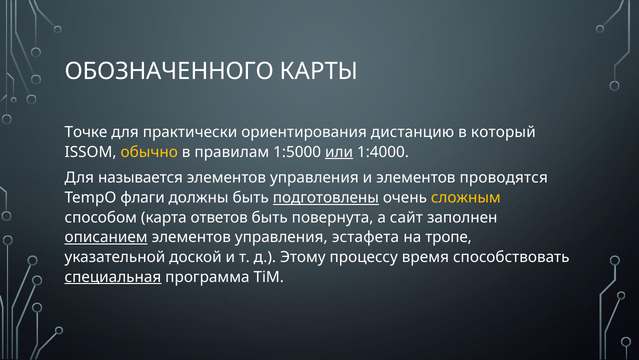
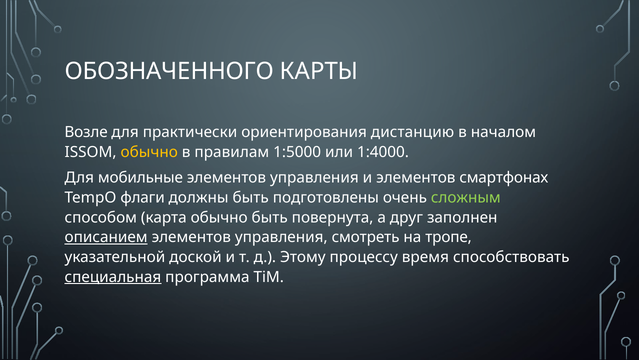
Точке: Точке -> Возле (86, 132)
который: который -> началом (503, 132)
или underline: present -> none (339, 152)
называется: называется -> мобильные (140, 178)
проводятся: проводятся -> смартфонах (504, 178)
подготовлены underline: present -> none (326, 197)
сложным colour: yellow -> light green (466, 197)
карта ответов: ответов -> обычно (219, 217)
сайт: сайт -> друг (406, 217)
эстафета: эстафета -> смотреть (366, 237)
